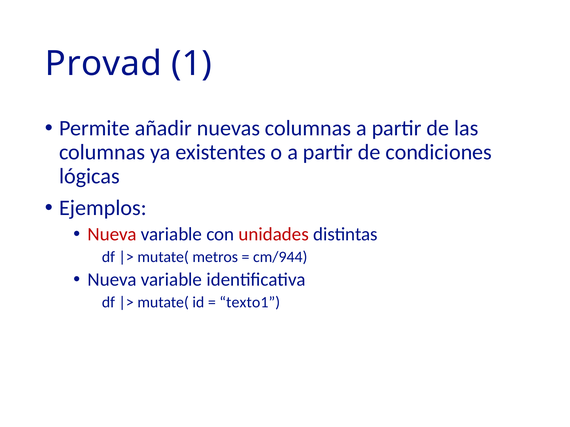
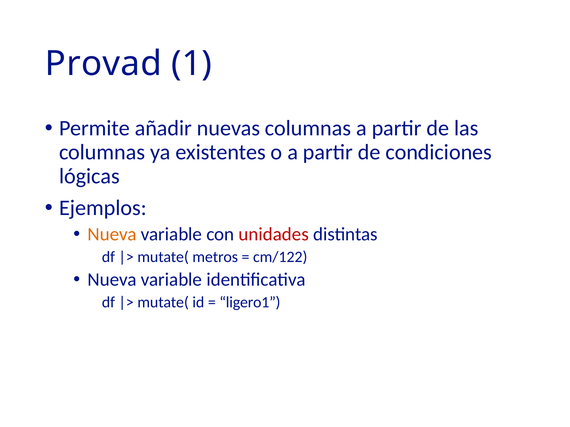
Nueva colour: red -> orange (112, 234)
cm/944: cm/944 -> cm/122 (280, 257)
texto1: texto1 -> ligero1 (250, 303)
